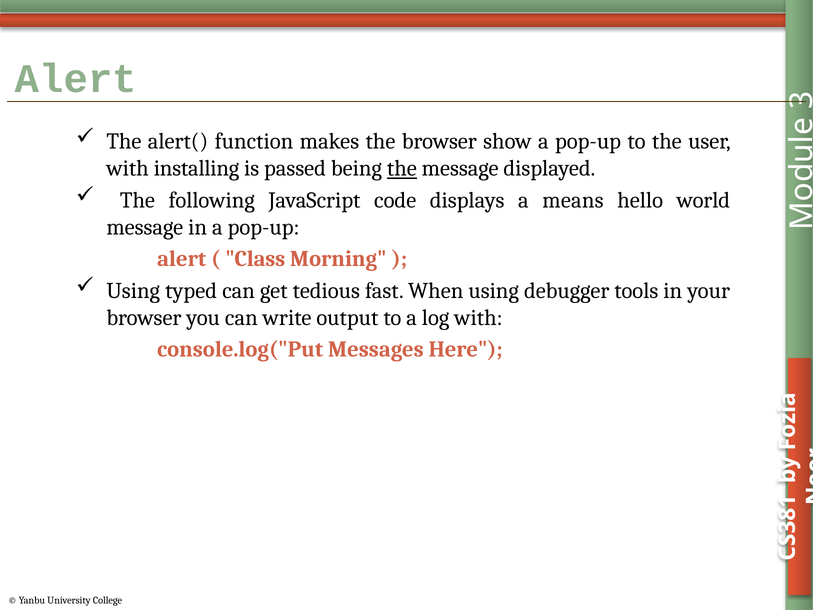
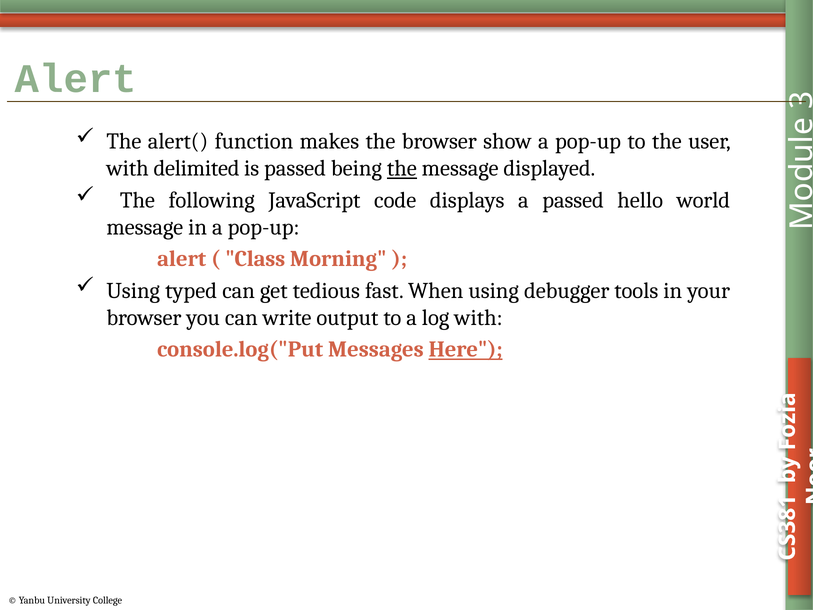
installing: installing -> delimited (197, 168)
a means: means -> passed (573, 200)
Here underline: none -> present (466, 349)
